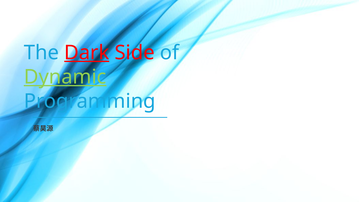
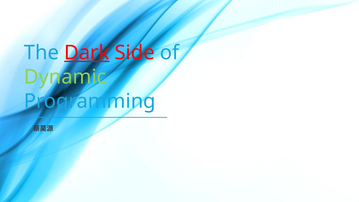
Dynamic underline: present -> none (65, 77)
